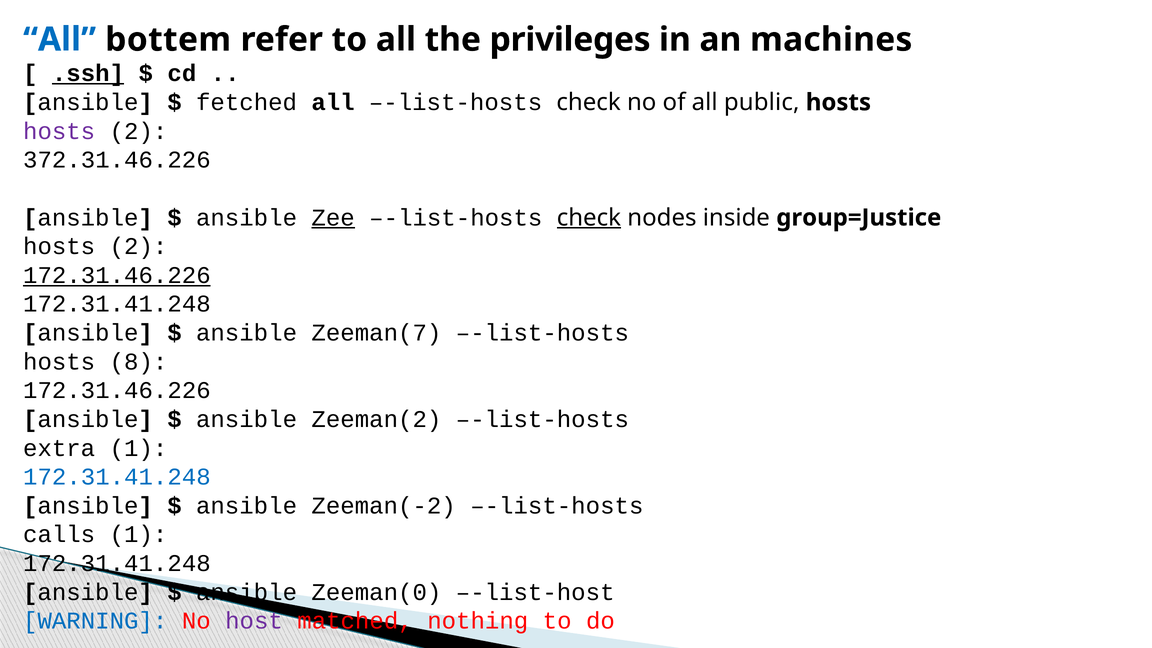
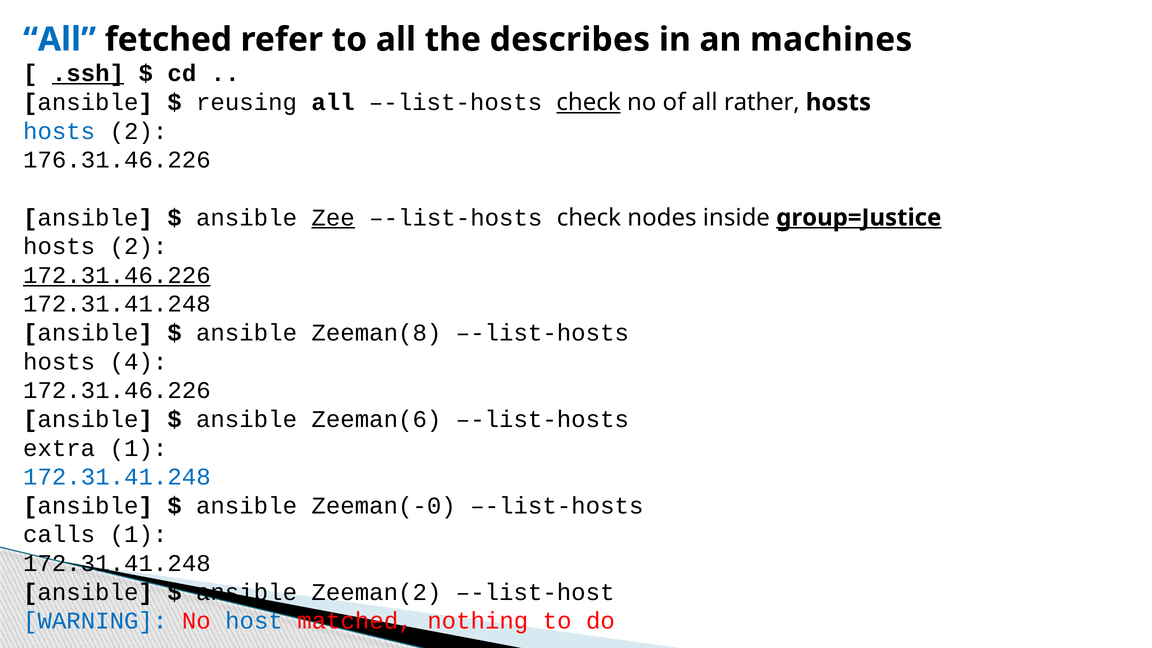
bottem: bottem -> fetched (168, 40)
privileges: privileges -> describes (570, 40)
fetched: fetched -> reusing (247, 102)
check underline: none -> present (589, 102)
public: public -> rather (762, 102)
hosts colour: purple -> blue (59, 131)
372.31.46.226: 372.31.46.226 -> 176.31.46.226 (117, 160)
check underline: present -> none (589, 218)
group=Justice underline: none -> present (859, 218)
Zeeman(7: Zeeman(7 -> Zeeman(8 (376, 333)
8: 8 -> 4 (139, 362)
Zeeman(2: Zeeman(2 -> Zeeman(6 (376, 419)
Zeeman(-2: Zeeman(-2 -> Zeeman(-0 (384, 506)
Zeeman(0: Zeeman(0 -> Zeeman(2 (376, 592)
host colour: purple -> blue (254, 621)
